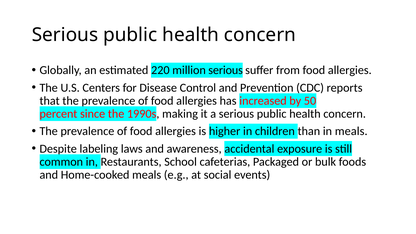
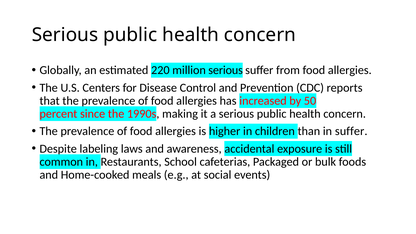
in meals: meals -> suffer (351, 131)
